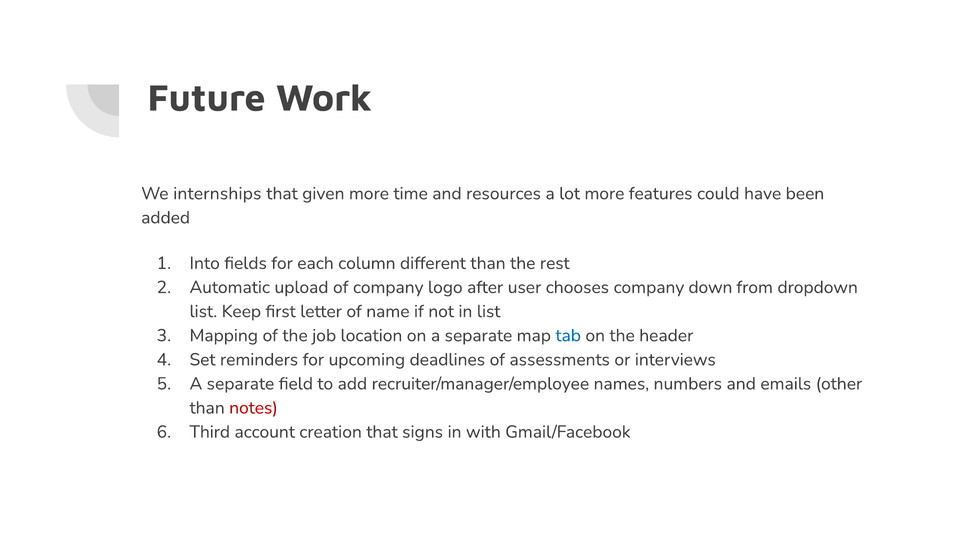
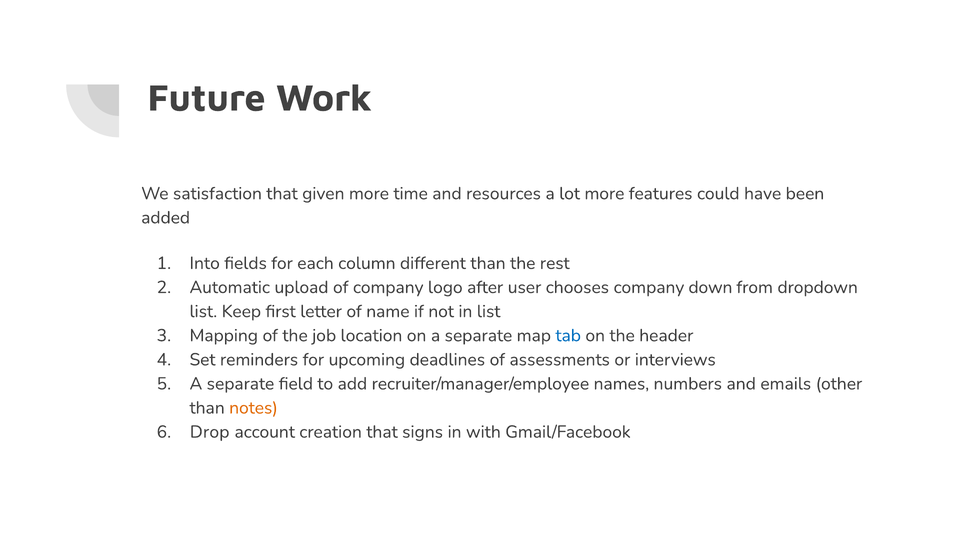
internships: internships -> satisfaction (217, 193)
notes colour: red -> orange (254, 408)
Third: Third -> Drop (210, 432)
